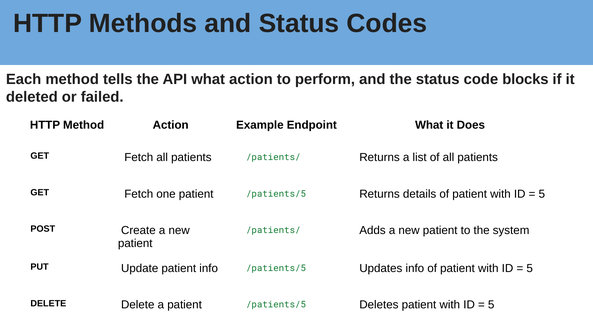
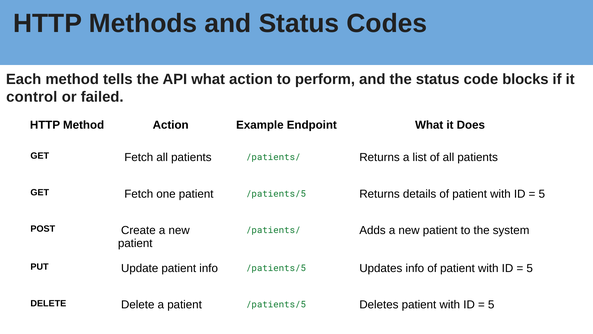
deleted: deleted -> control (32, 97)
